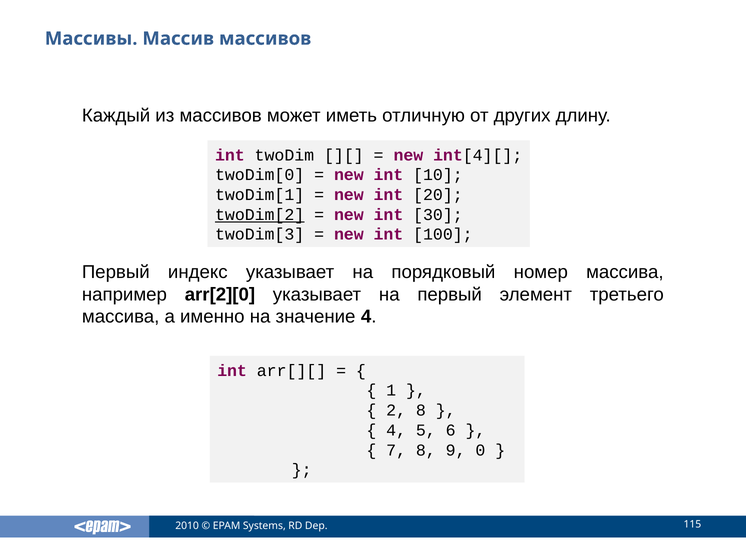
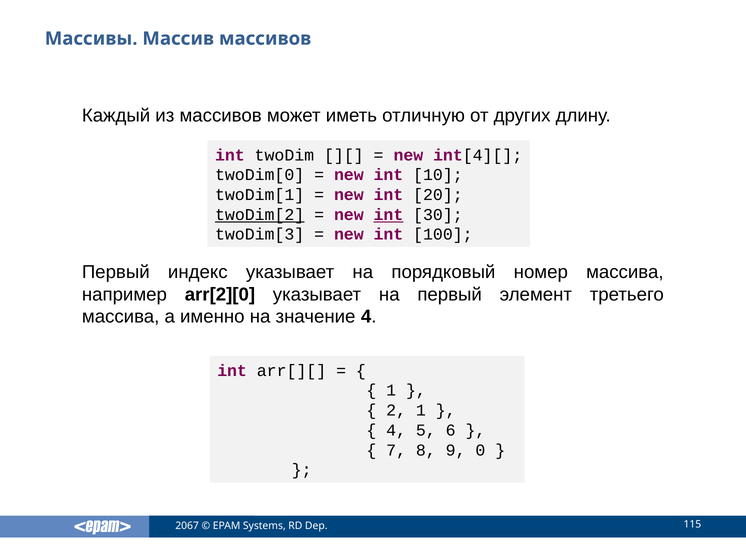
int underline: none -> present (388, 215)
2 8: 8 -> 1 (421, 411)
2010: 2010 -> 2067 (187, 526)
